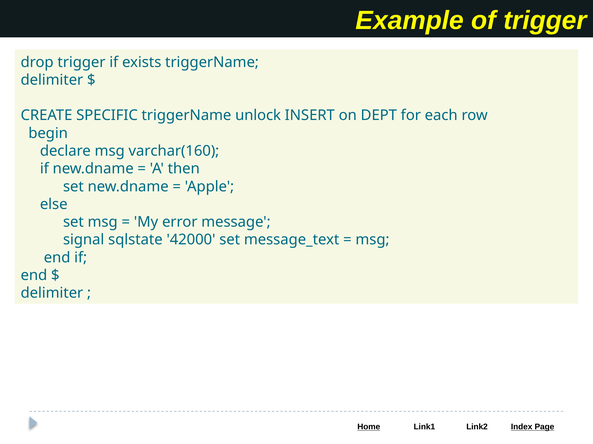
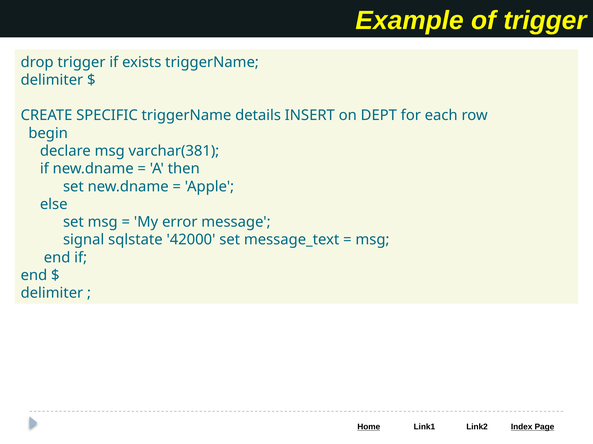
unlock: unlock -> details (258, 116)
varchar(160: varchar(160 -> varchar(381 (174, 151)
